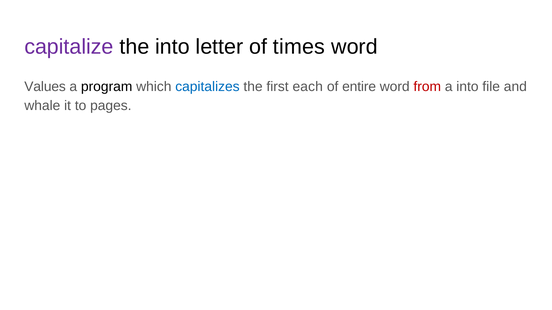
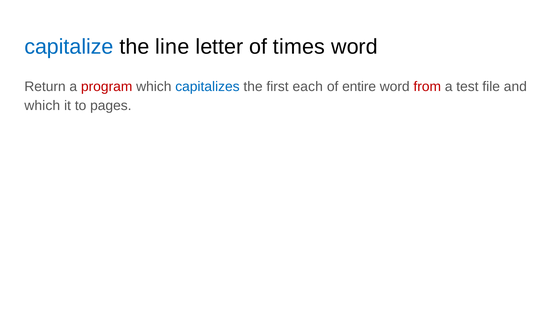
capitalize colour: purple -> blue (69, 47)
the into: into -> line (172, 47)
Values: Values -> Return (45, 87)
program colour: black -> red (107, 87)
a into: into -> test (467, 87)
whale: whale -> which (42, 106)
